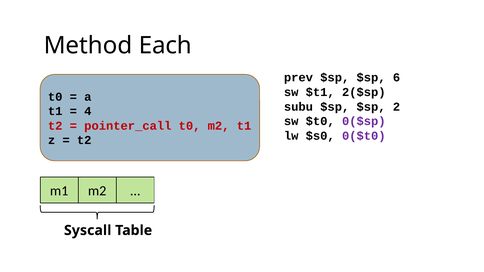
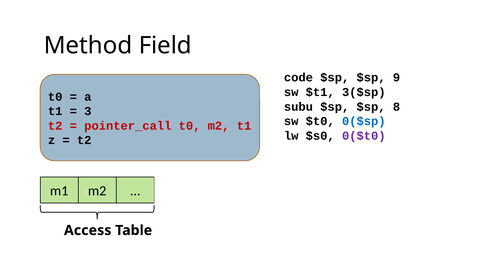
Each: Each -> Field (165, 46)
prev: prev -> code (298, 78)
6: 6 -> 9 (396, 78)
2($sp: 2($sp -> 3($sp (364, 92)
2: 2 -> 8 (396, 107)
4: 4 -> 3 (88, 111)
0($sp colour: purple -> blue (364, 121)
Syscall: Syscall -> Access (88, 231)
